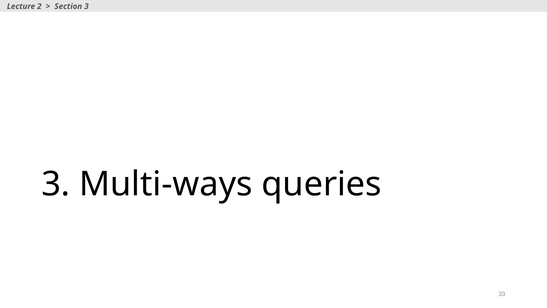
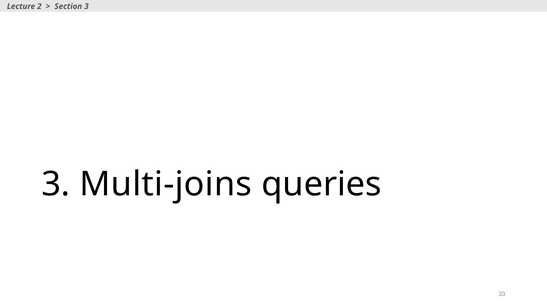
Multi-ways: Multi-ways -> Multi-joins (166, 184)
